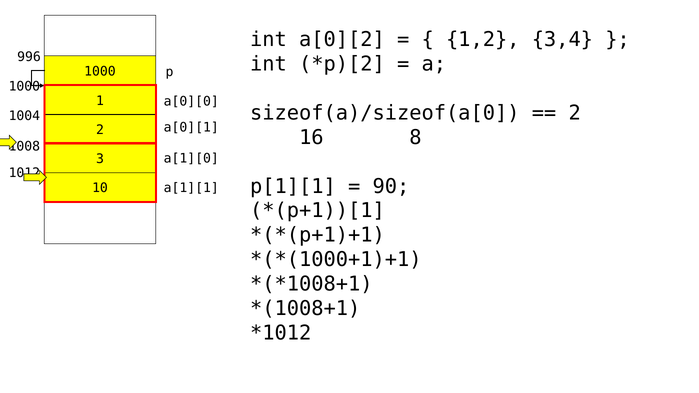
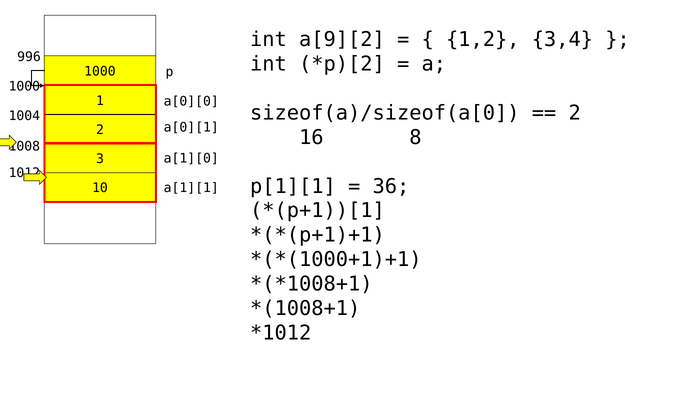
a[0][2: a[0][2 -> a[9][2 (342, 40)
90: 90 -> 36 (391, 186)
